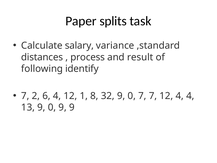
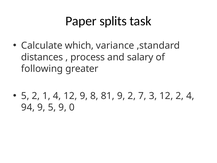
salary: salary -> which (79, 46)
result: result -> salary (140, 57)
identify: identify -> greater (82, 69)
7: 7 -> 5 (25, 96)
6: 6 -> 1 (46, 96)
12 1: 1 -> 9 (84, 96)
32: 32 -> 81 (108, 96)
0: 0 -> 2 (132, 96)
7 7: 7 -> 3 (153, 96)
12 4: 4 -> 2 (180, 96)
13: 13 -> 94 (28, 107)
0: 0 -> 5 (52, 107)
9 9: 9 -> 0 (72, 107)
